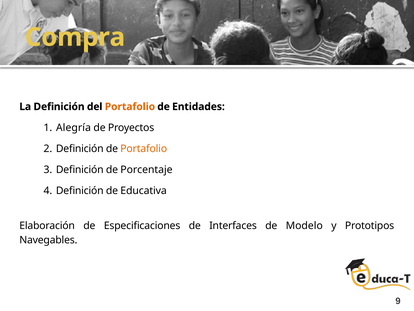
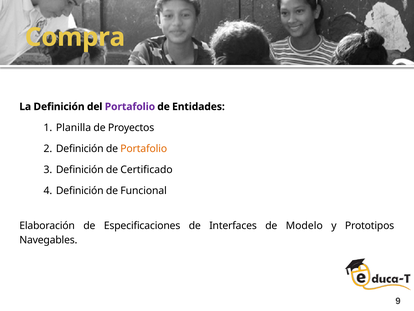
Portafolio colour: orange -> purple (130, 107)
Alegría: Alegría -> Planilla (74, 127)
Porcentaje: Porcentaje -> Certificado (147, 169)
Educativa: Educativa -> Funcional (144, 190)
